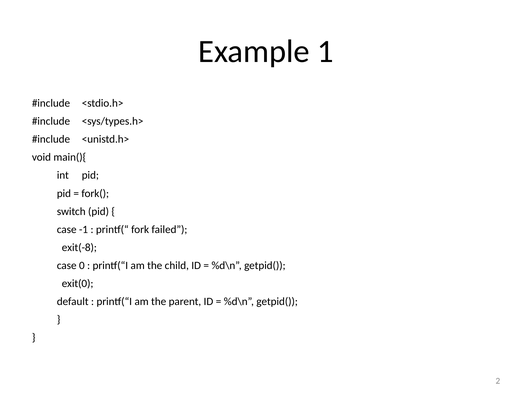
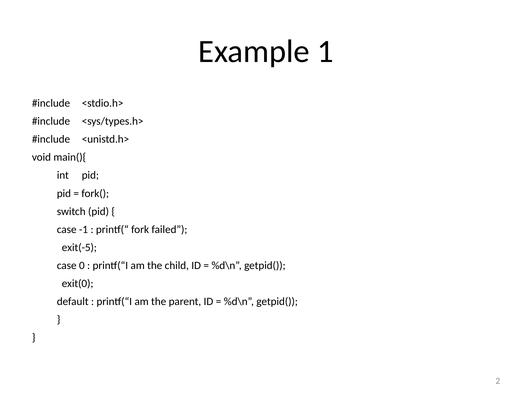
exit(-8: exit(-8 -> exit(-5 (79, 247)
